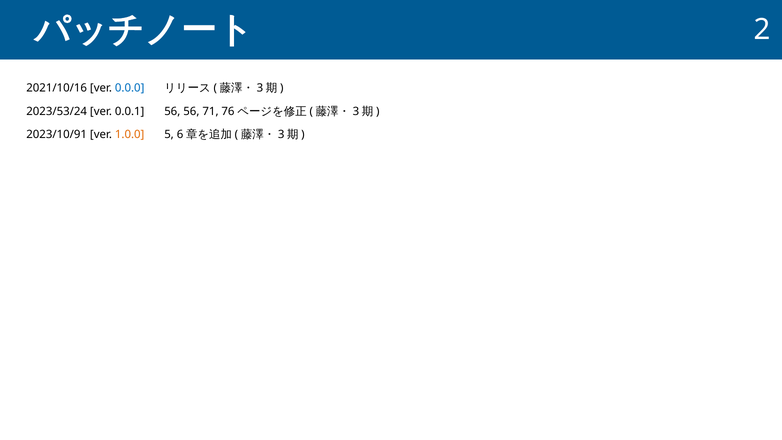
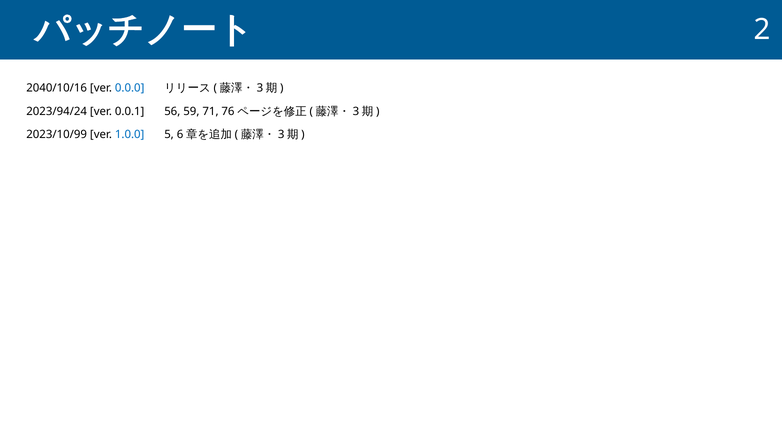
2021/10/16: 2021/10/16 -> 2040/10/16 (57, 88)
2023/53/24: 2023/53/24 -> 2023/94/24 (57, 111)
56 56: 56 -> 59 (191, 111)
2023/10/91: 2023/10/91 -> 2023/10/99 (57, 135)
1.0.0 colour: orange -> blue (130, 135)
